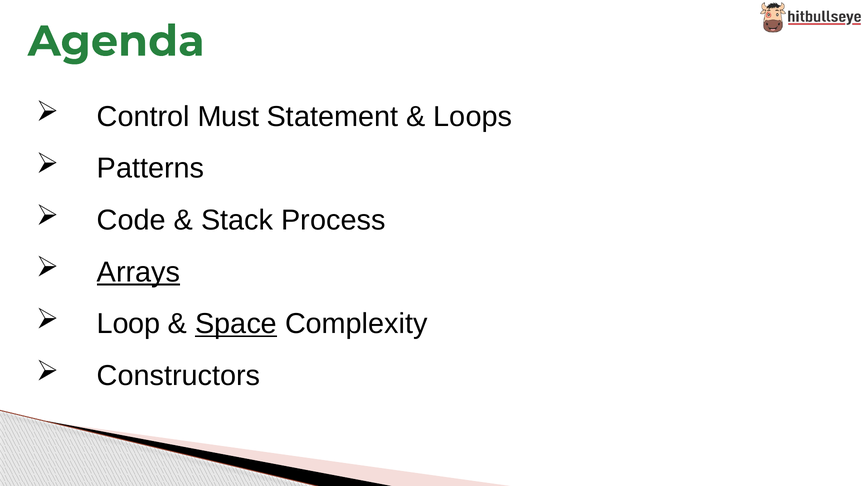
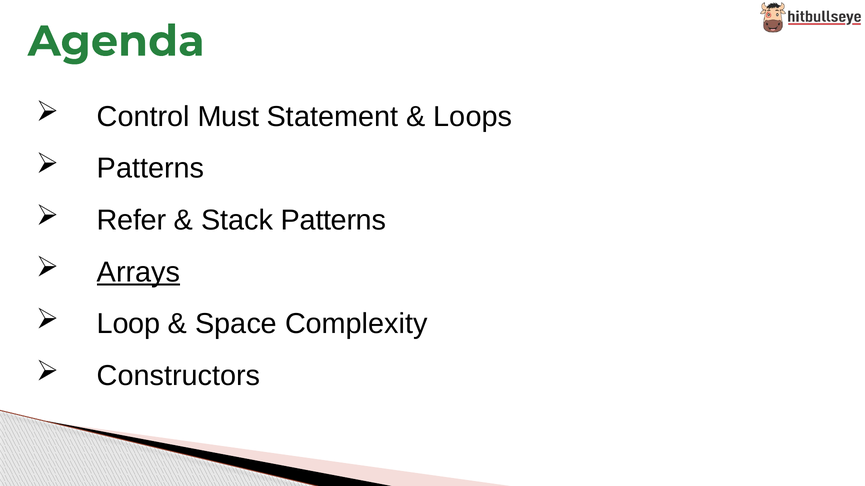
Code: Code -> Refer (132, 220)
Stack Process: Process -> Patterns (333, 220)
Space underline: present -> none (236, 324)
